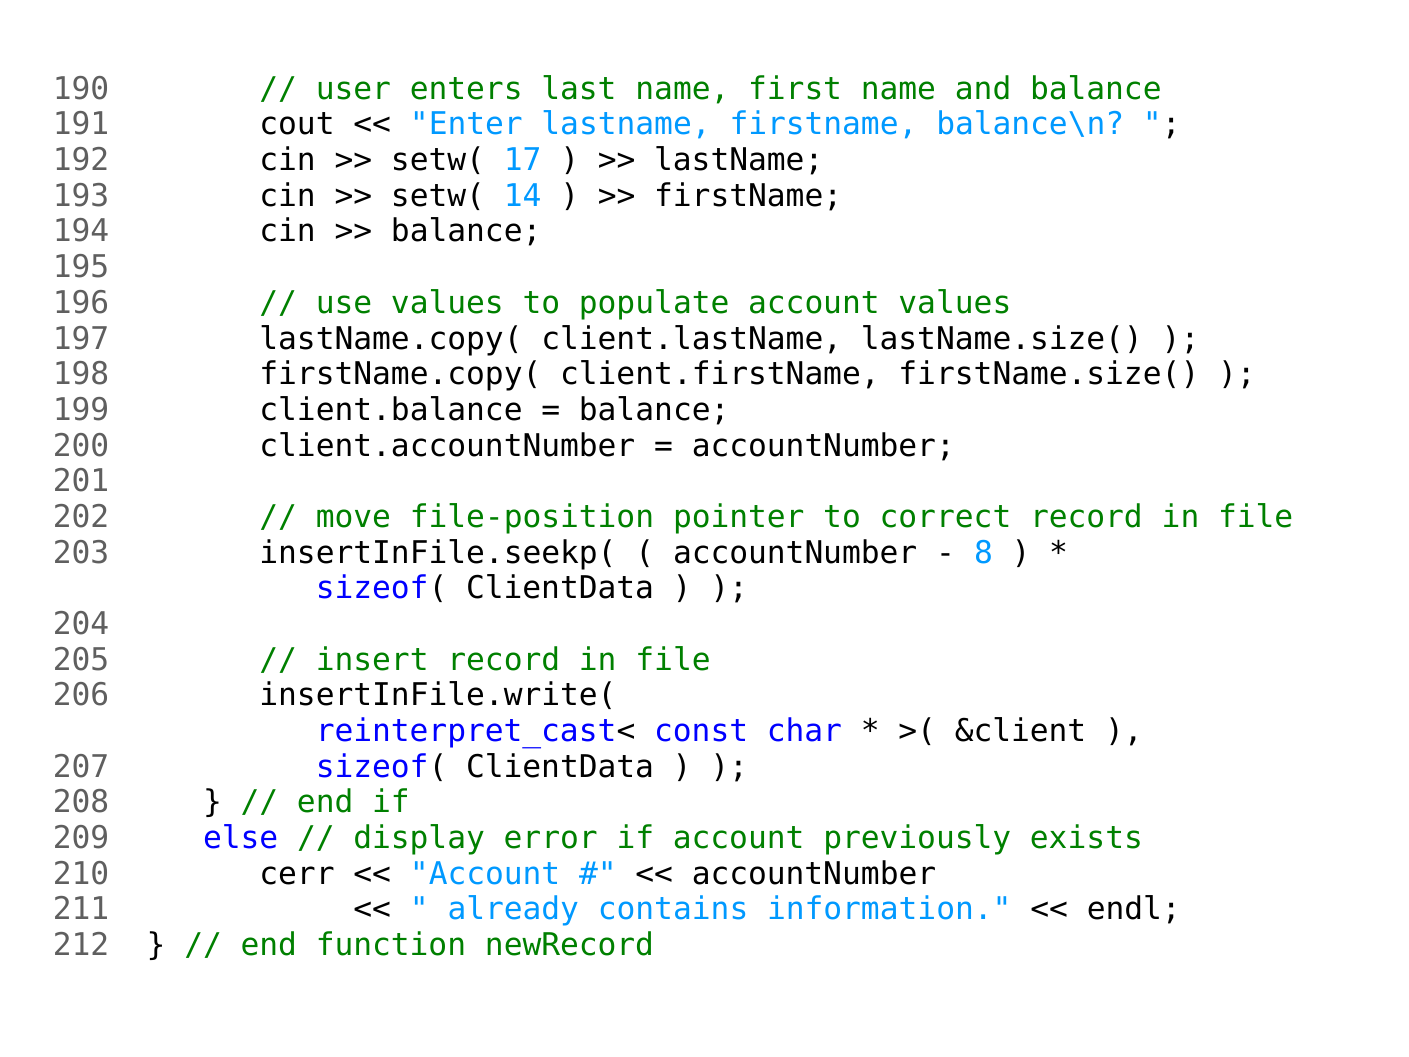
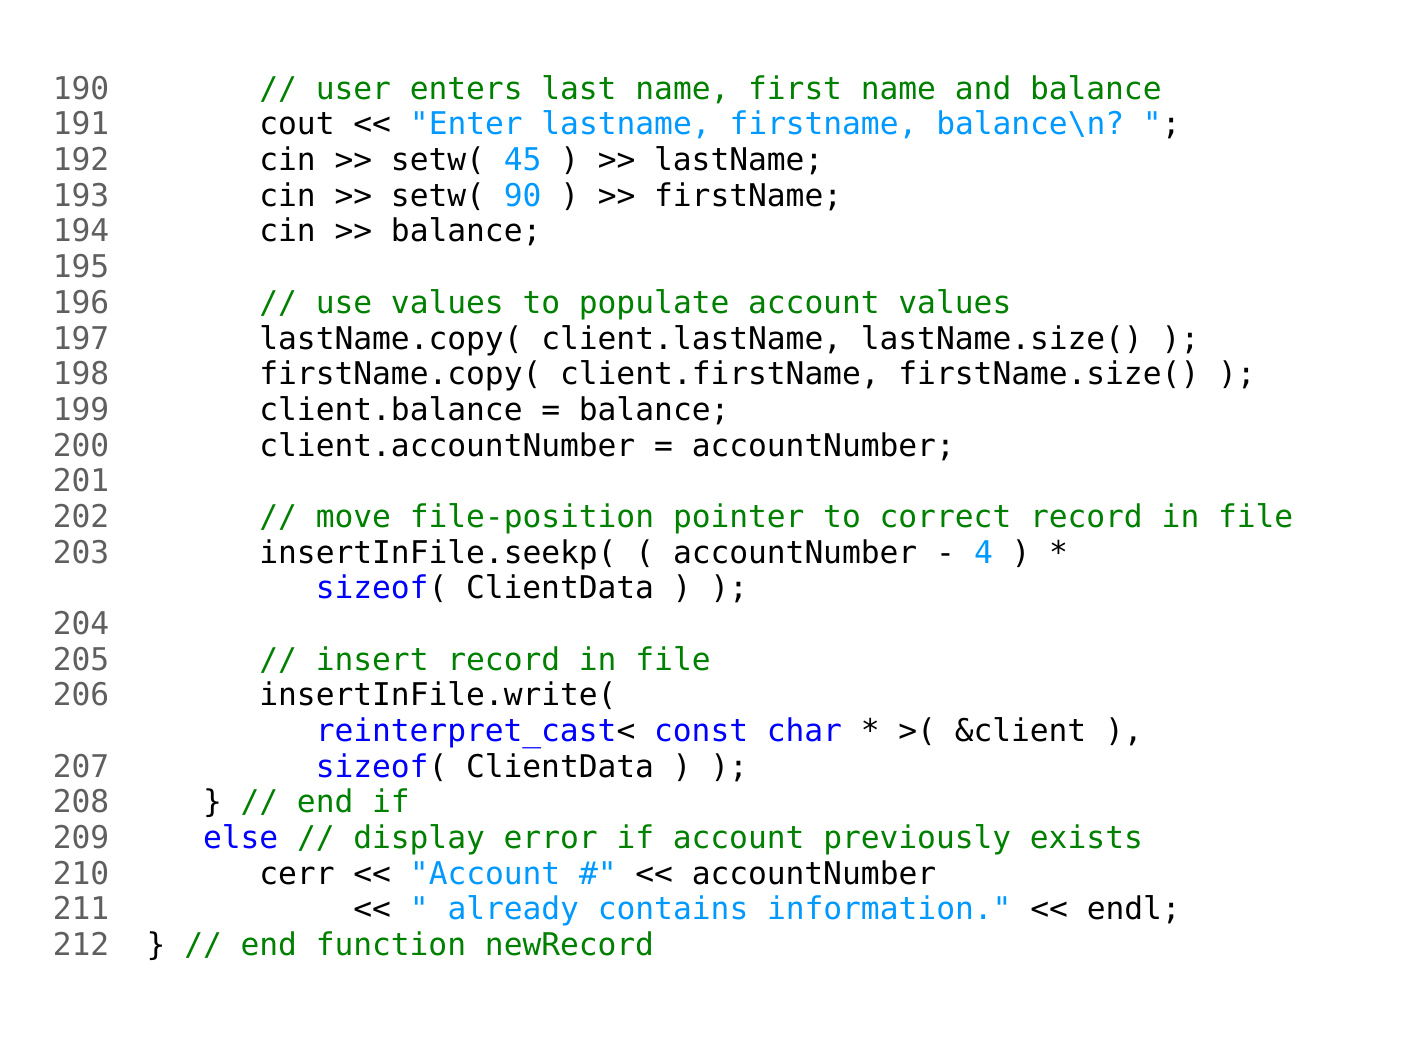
17: 17 -> 45 (523, 160)
14: 14 -> 90 (523, 196)
8: 8 -> 4 (983, 553)
